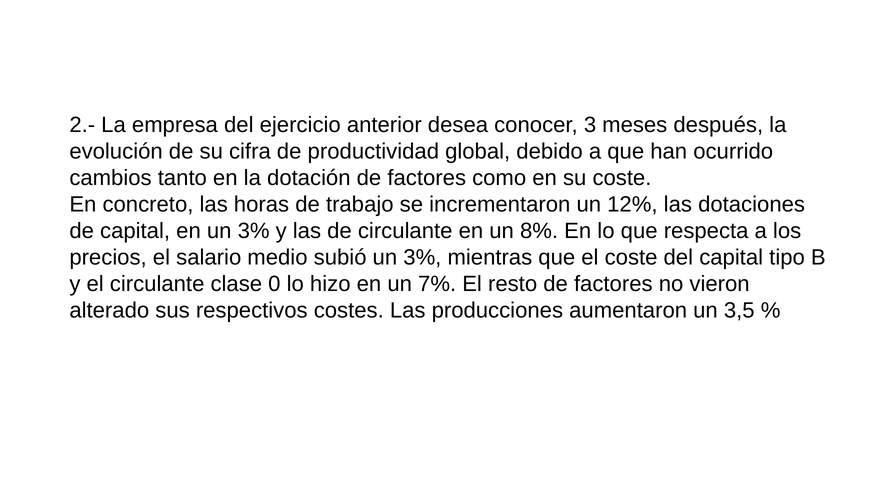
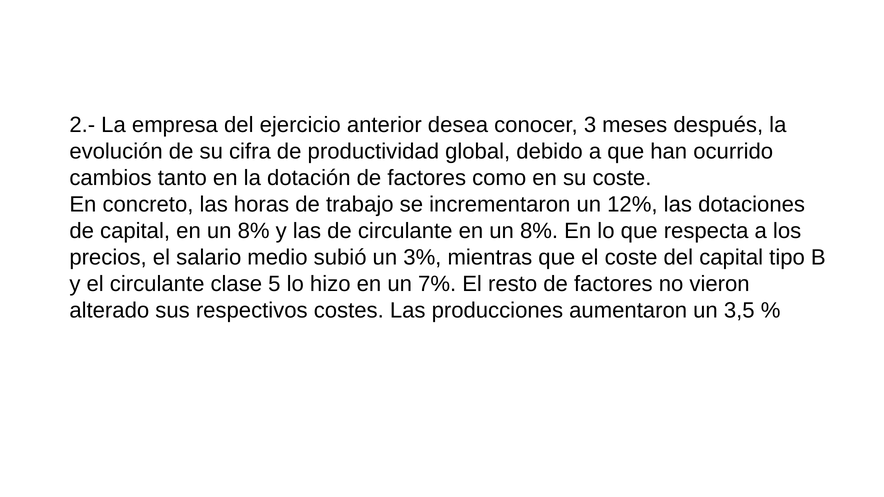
capital en un 3%: 3% -> 8% (254, 231)
0: 0 -> 5 (274, 284)
